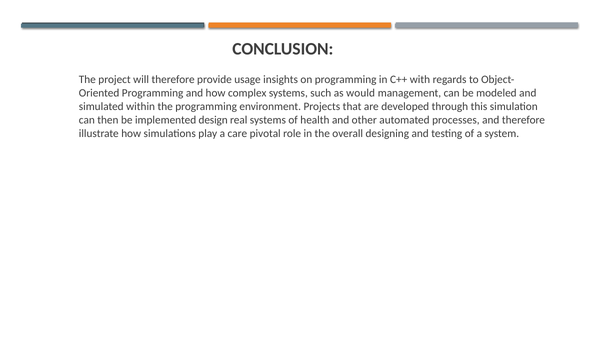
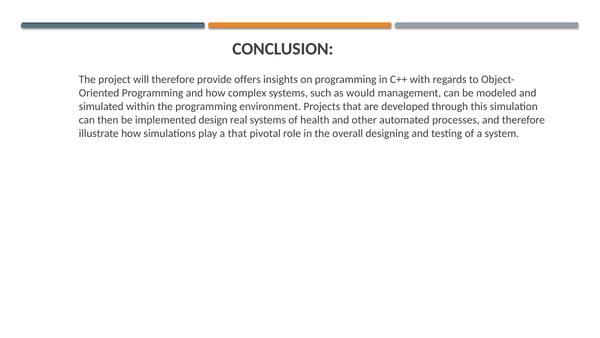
usage: usage -> offers (248, 79)
a care: care -> that (237, 133)
